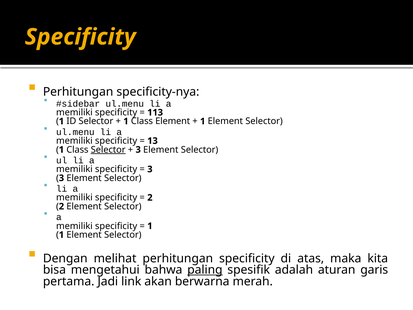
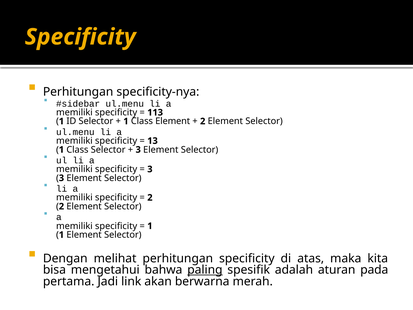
1: 1 -> 2 (203, 121)
Selector underline: present -> none (108, 150)
garis: garis -> pada (374, 270)
